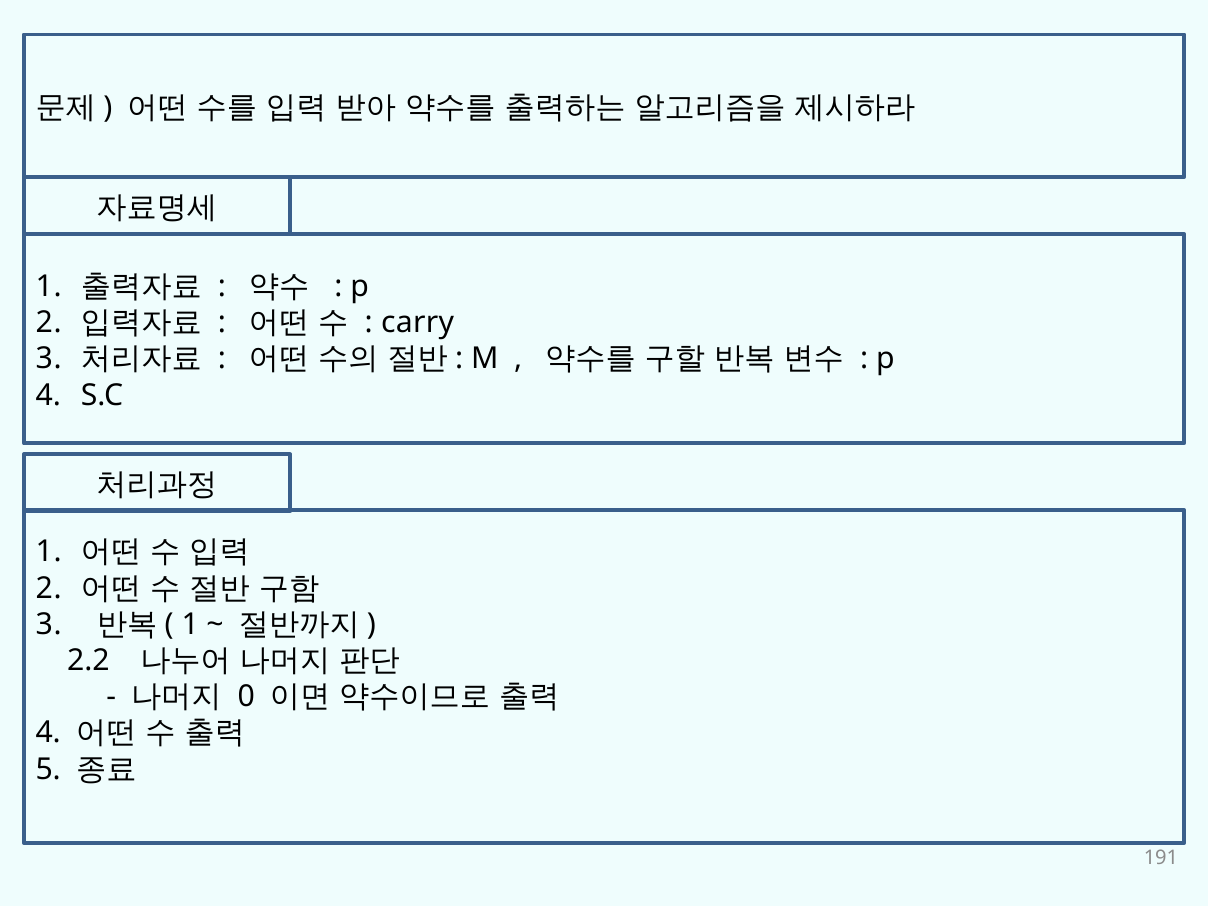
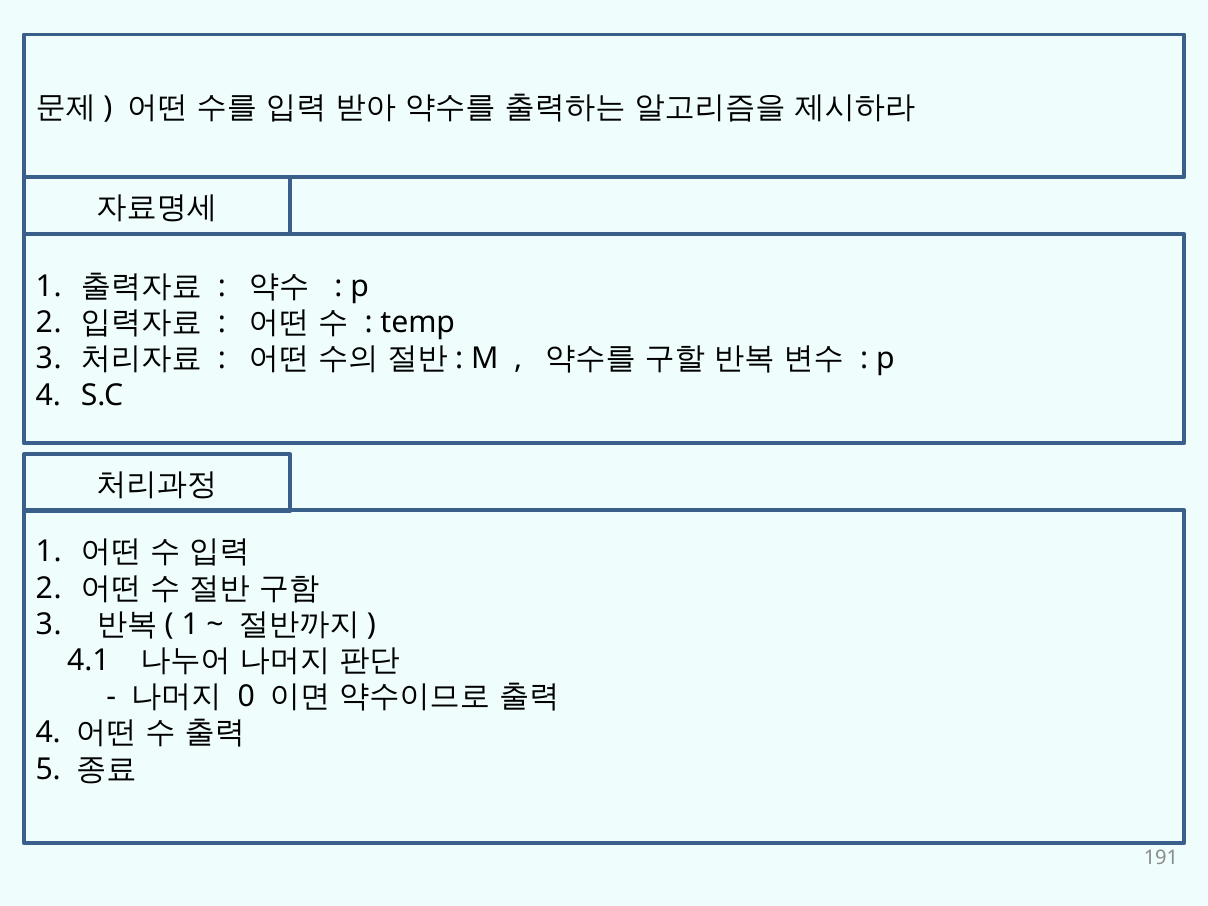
carry: carry -> temp (418, 323)
2.2: 2.2 -> 4.1 (88, 661)
